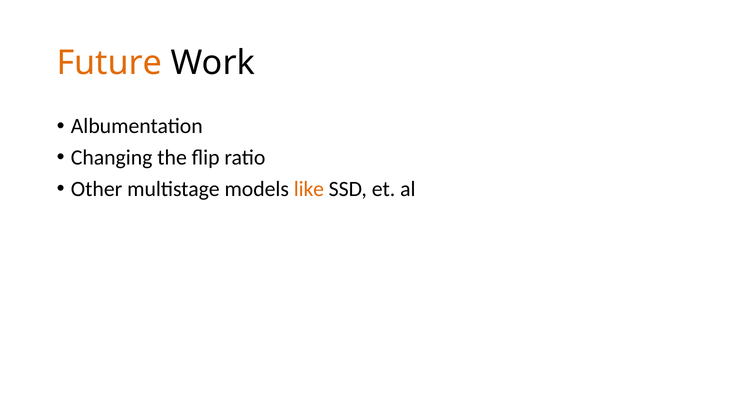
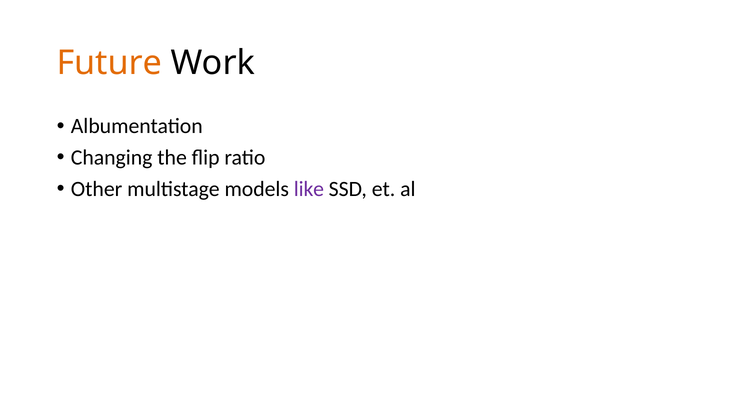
like colour: orange -> purple (309, 189)
